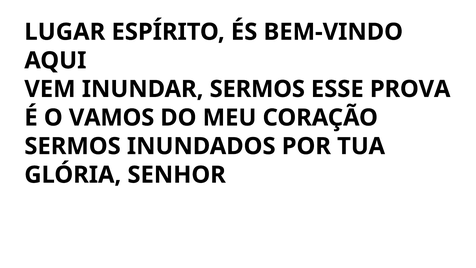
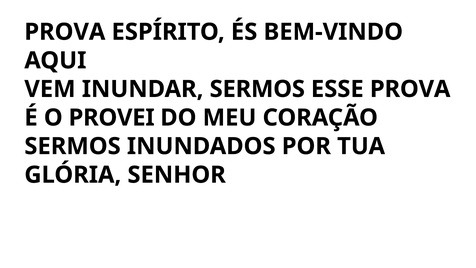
LUGAR: LUGAR -> PROVA (65, 32)
VAMOS: VAMOS -> PROVEI (112, 118)
